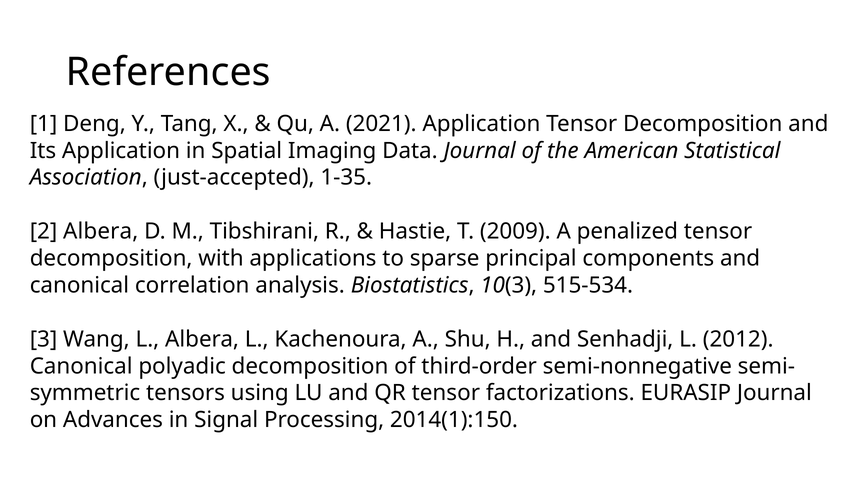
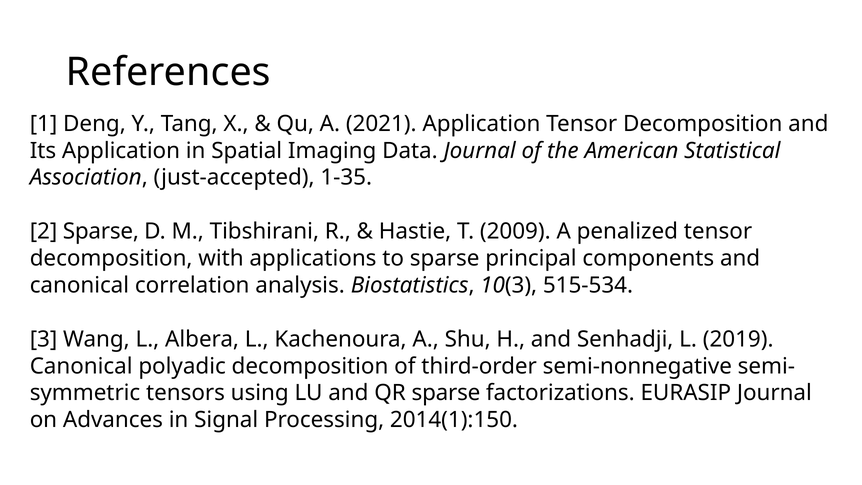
2 Albera: Albera -> Sparse (101, 231)
2012: 2012 -> 2019 (738, 339)
QR tensor: tensor -> sparse (446, 393)
